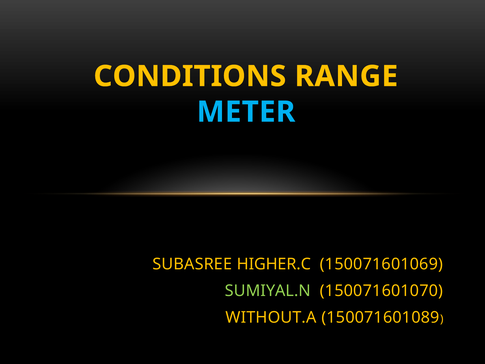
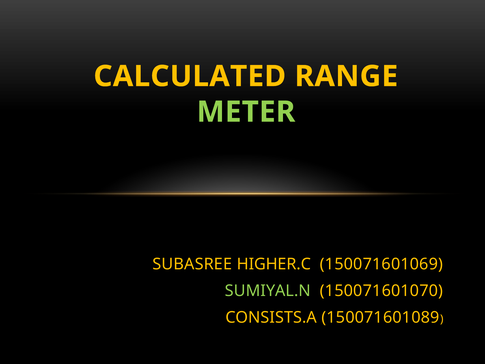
CONDITIONS: CONDITIONS -> CALCULATED (190, 76)
METER colour: light blue -> light green (246, 112)
WITHOUT.A: WITHOUT.A -> CONSISTS.A (271, 317)
